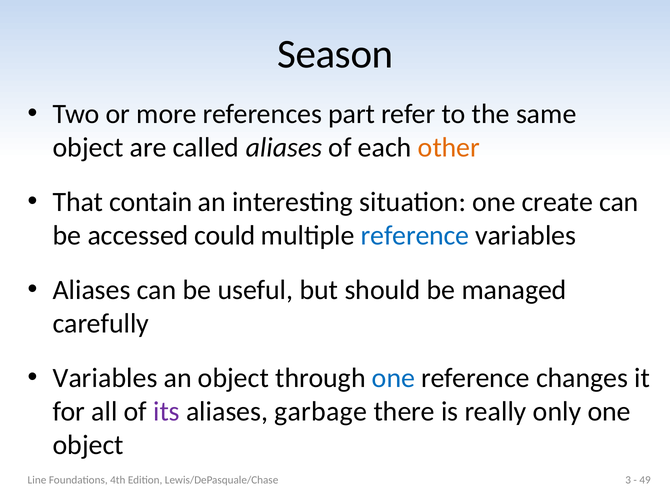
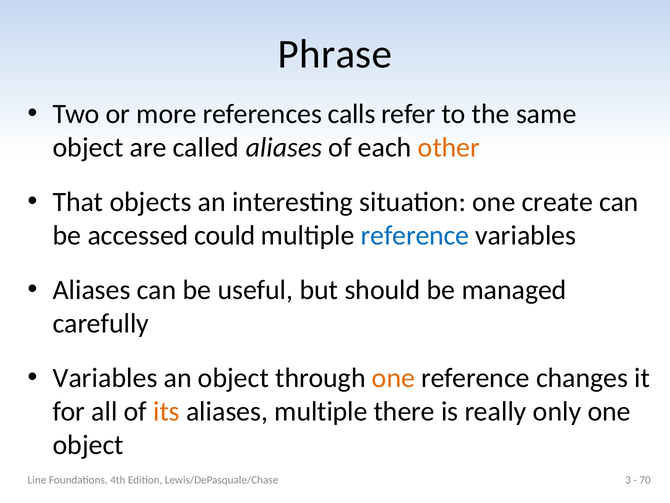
Season: Season -> Phrase (335, 54)
part: part -> calls (352, 114)
contain: contain -> objects (151, 202)
one colour: blue -> orange (394, 377)
its colour: purple -> orange (167, 411)
aliases garbage: garbage -> multiple (321, 411)
49: 49 -> 70 (645, 480)
